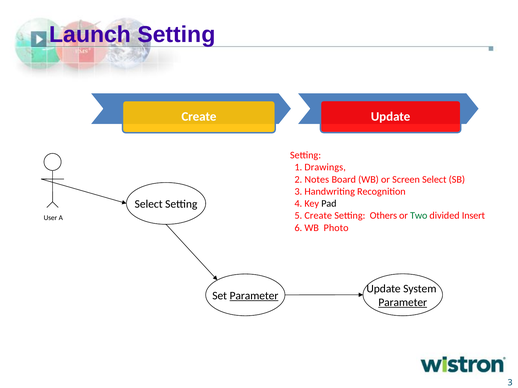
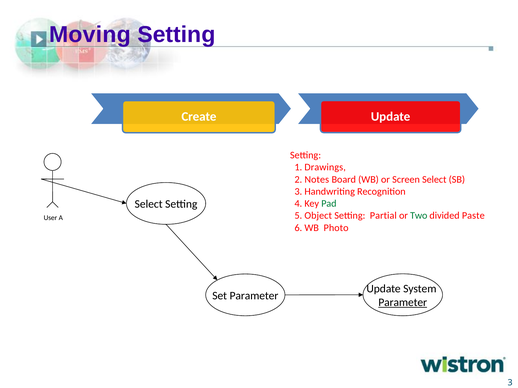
Launch: Launch -> Moving (90, 35)
Pad colour: black -> green (329, 204)
5 Create: Create -> Object (318, 216)
Others: Others -> Partial (383, 216)
Insert: Insert -> Paste (473, 216)
Parameter underline: present -> none (254, 296)
